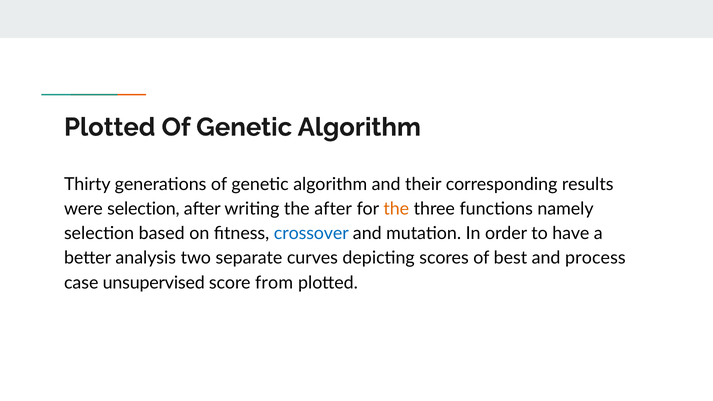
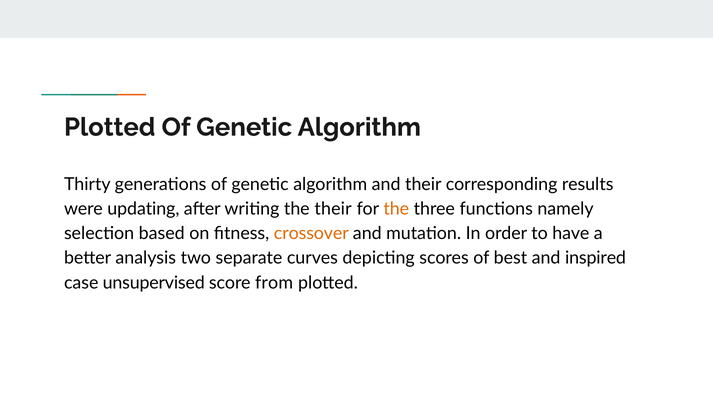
were selection: selection -> updating (143, 209)
the after: after -> their (333, 209)
crossover colour: blue -> orange (311, 234)
process: process -> inspired (596, 258)
